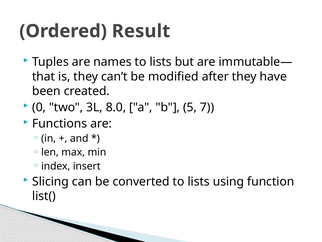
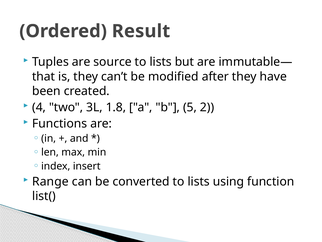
names: names -> source (113, 62)
0: 0 -> 4 (39, 107)
8.0: 8.0 -> 1.8 (116, 107)
7: 7 -> 2 (207, 107)
Slicing: Slicing -> Range (50, 181)
